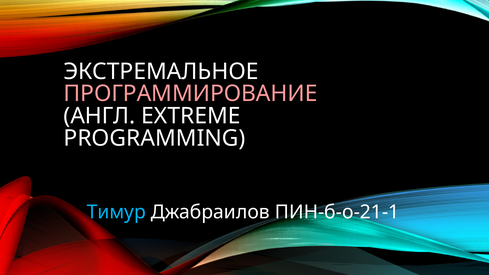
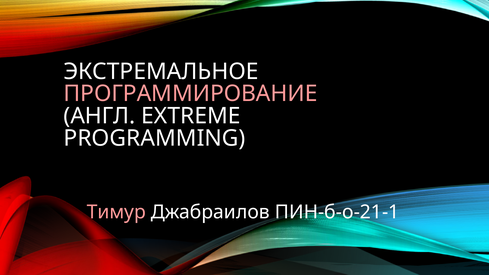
Тимур colour: light blue -> pink (116, 212)
